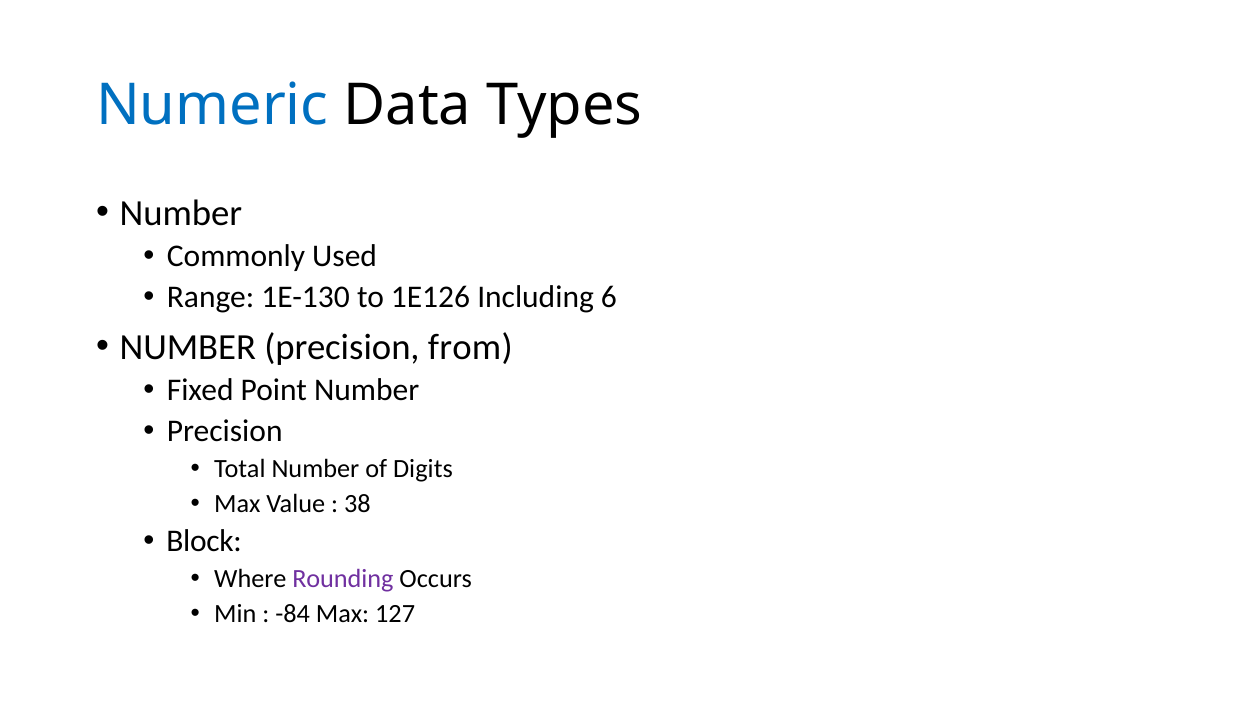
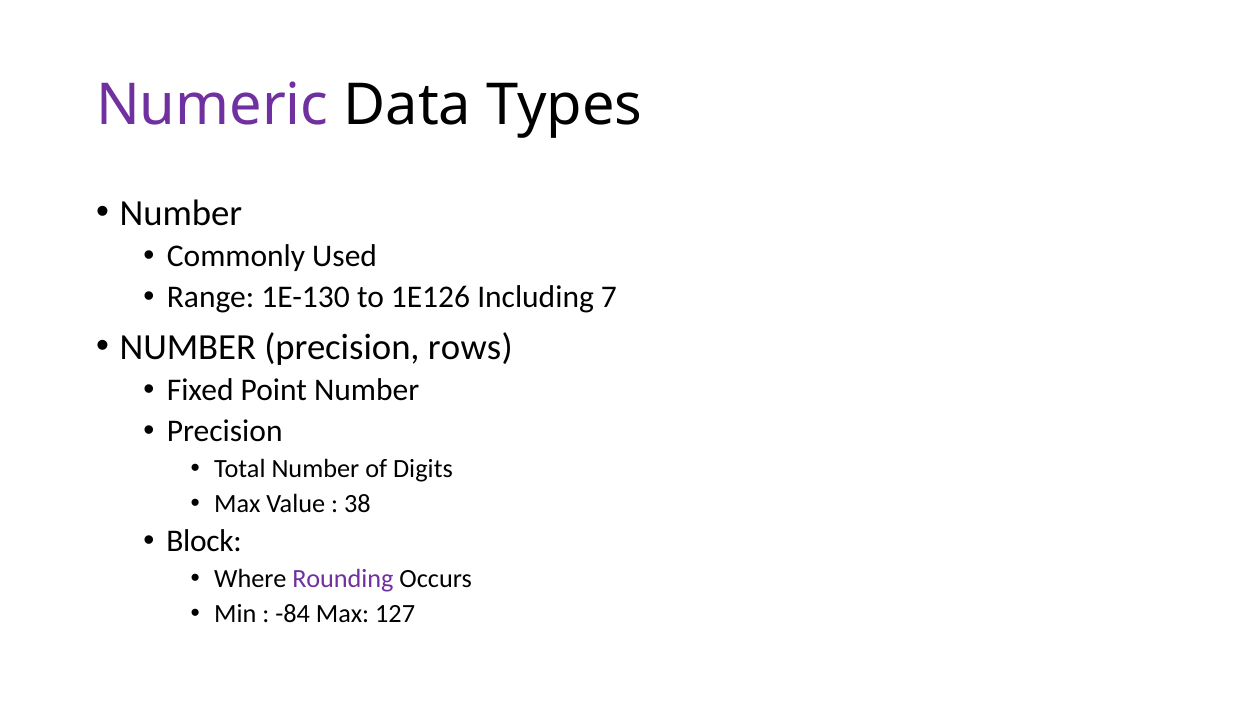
Numeric colour: blue -> purple (212, 106)
6: 6 -> 7 (609, 297)
from: from -> rows (470, 347)
